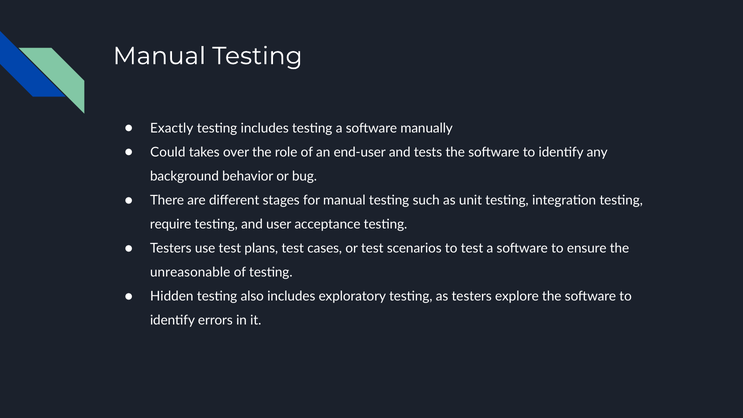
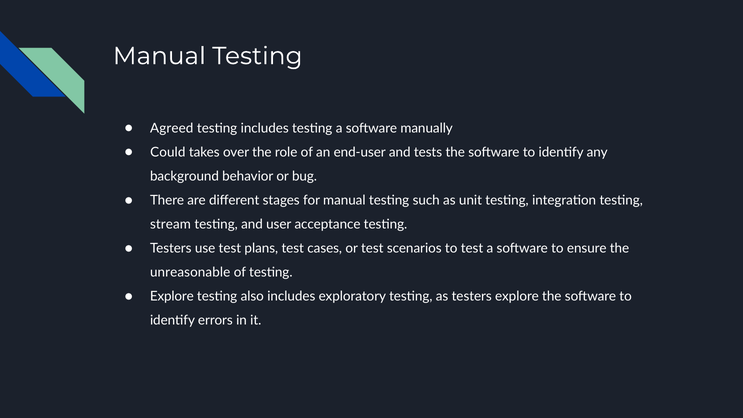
Exactly: Exactly -> Agreed (172, 128)
require: require -> stream (170, 224)
Hidden: Hidden -> Explore (172, 296)
